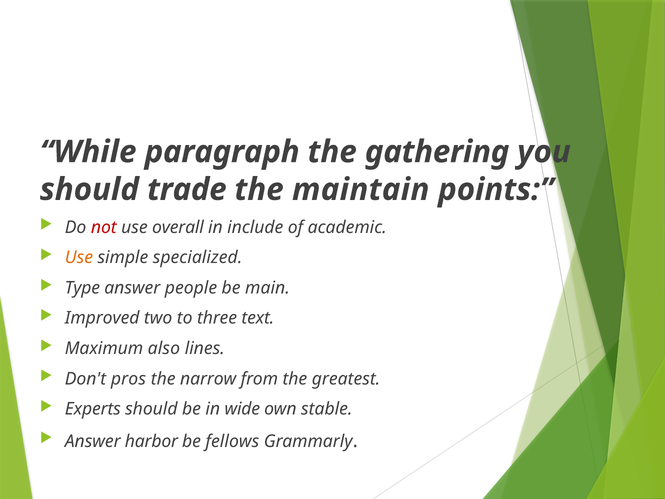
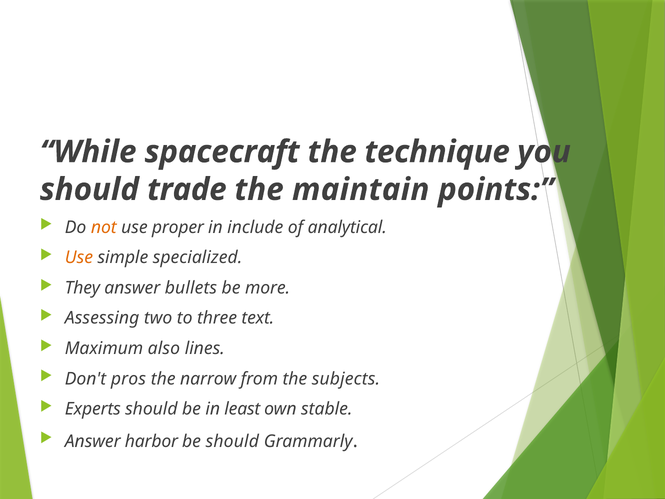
paragraph: paragraph -> spacecraft (222, 152)
gathering: gathering -> technique (437, 152)
not colour: red -> orange (104, 227)
overall: overall -> proper (178, 227)
academic: academic -> analytical (347, 227)
Type: Type -> They (82, 288)
people: people -> bullets (191, 288)
main: main -> more (268, 288)
Improved: Improved -> Assessing (102, 318)
greatest: greatest -> subjects (346, 379)
wide: wide -> least (242, 409)
be fellows: fellows -> should (232, 441)
